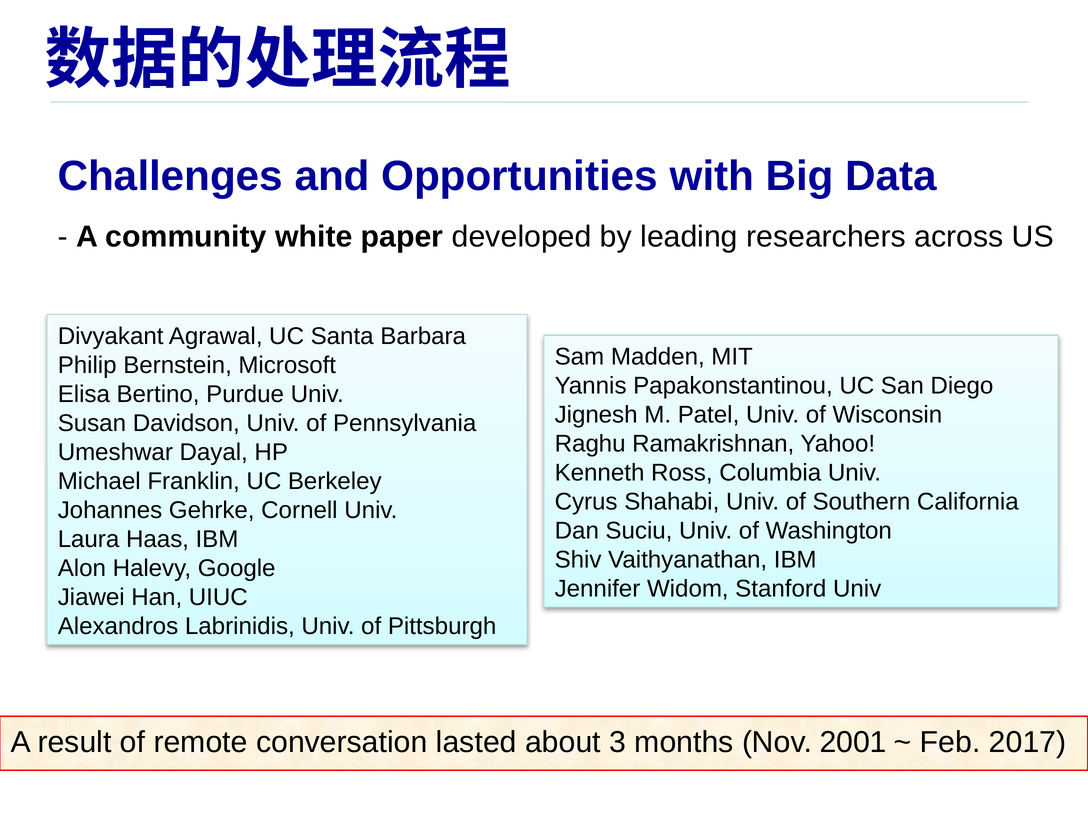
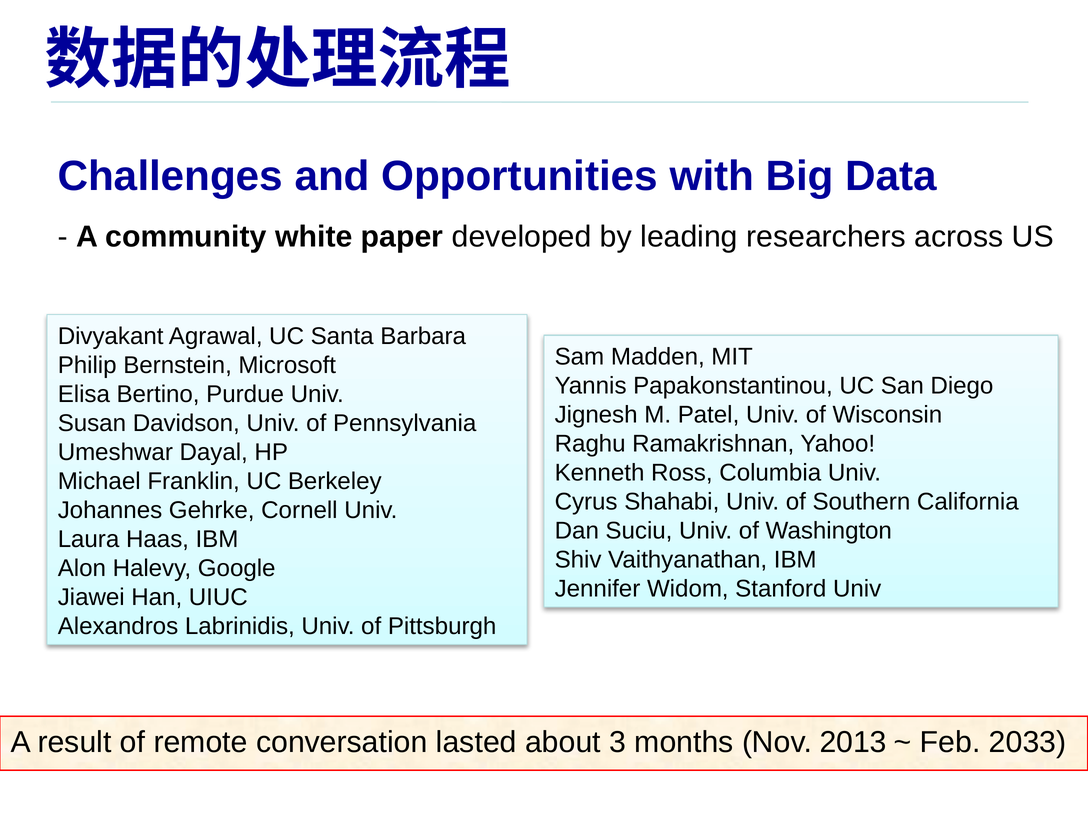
2001: 2001 -> 2013 (853, 742)
2017: 2017 -> 2033 (1028, 742)
